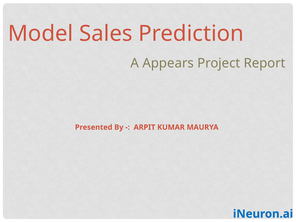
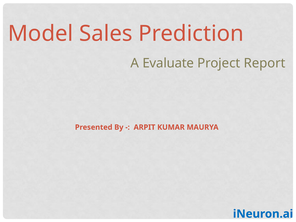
Appears: Appears -> Evaluate (168, 63)
